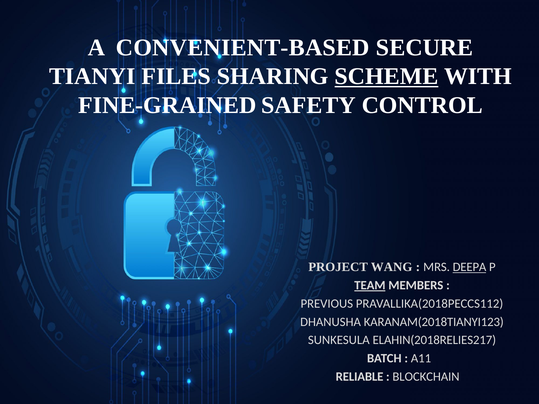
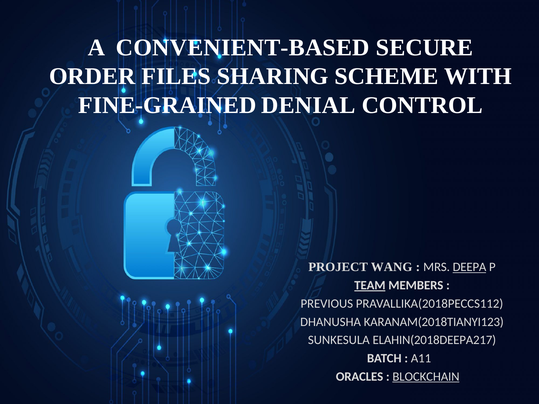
TIANYI: TIANYI -> ORDER (92, 76)
SCHEME underline: present -> none (387, 76)
SAFETY: SAFETY -> DENIAL (308, 105)
ELAHIN(2018RELIES217: ELAHIN(2018RELIES217 -> ELAHIN(2018DEEPA217 (434, 340)
RELIABLE: RELIABLE -> ORACLES (360, 377)
BLOCKCHAIN underline: none -> present (426, 377)
